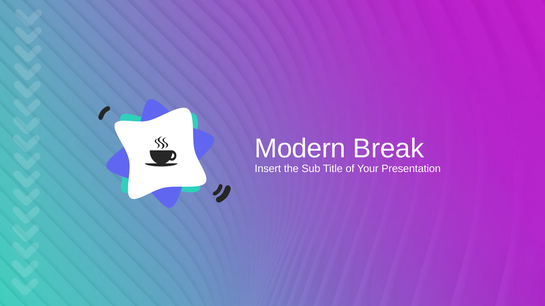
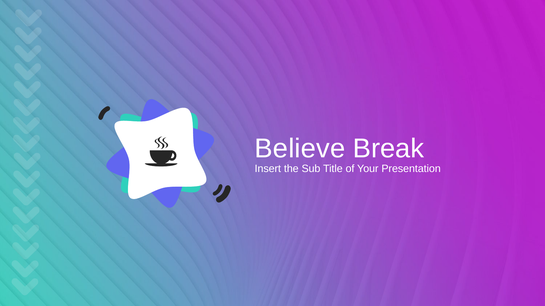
Modern: Modern -> Believe (300, 149)
